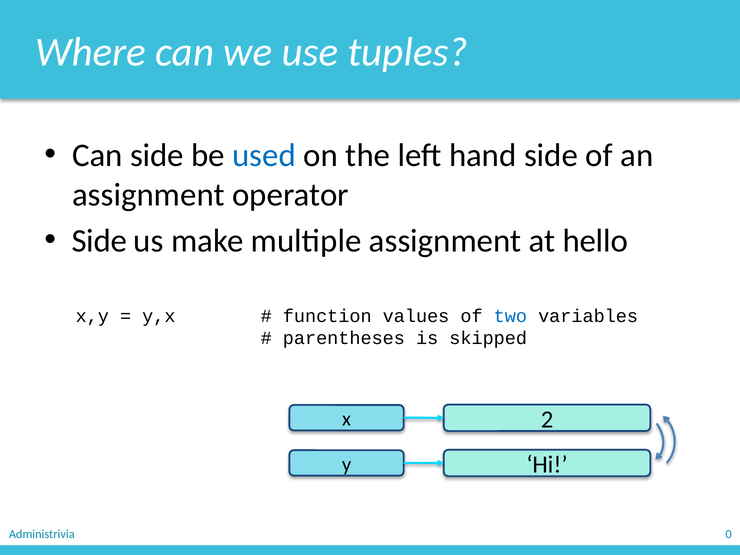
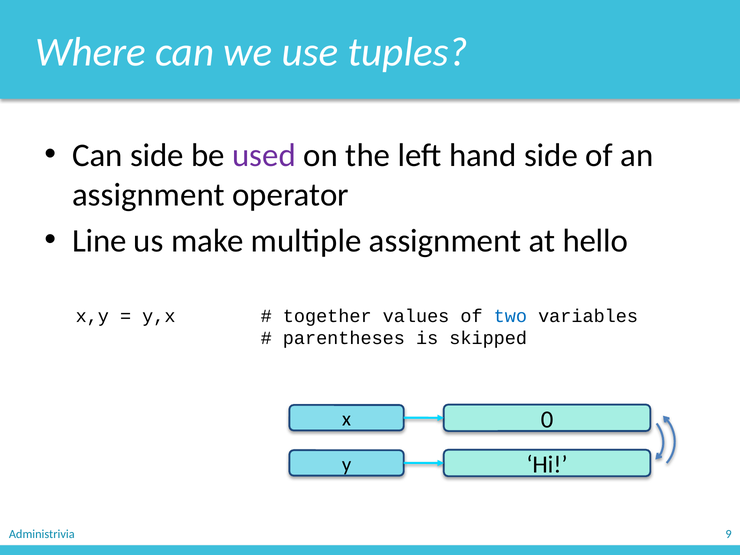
used colour: blue -> purple (264, 155)
Side: Side -> Line (99, 241)
function: function -> together (327, 316)
2: 2 -> 0 (547, 420)
0: 0 -> 9 (729, 534)
